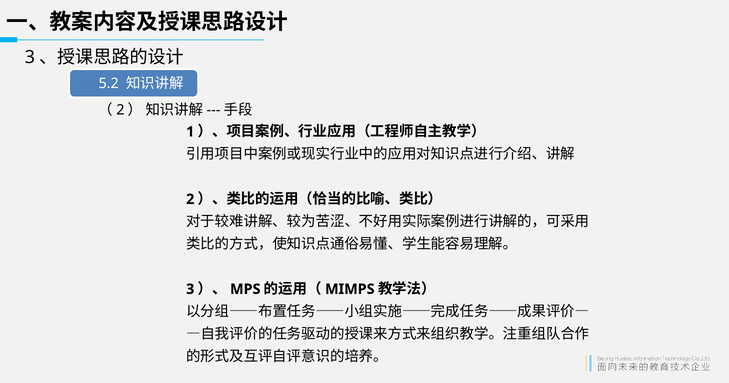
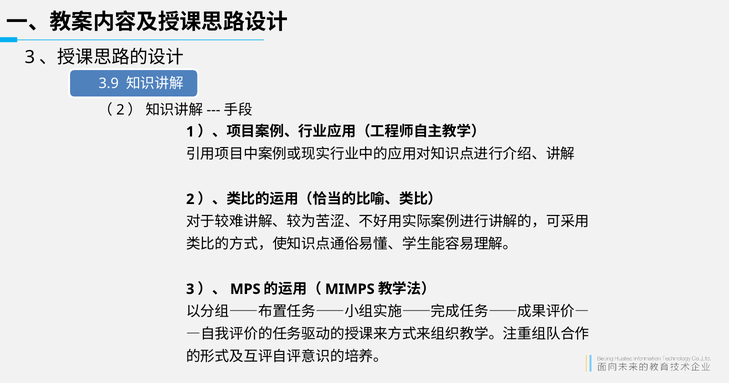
5.2: 5.2 -> 3.9 (109, 83)
